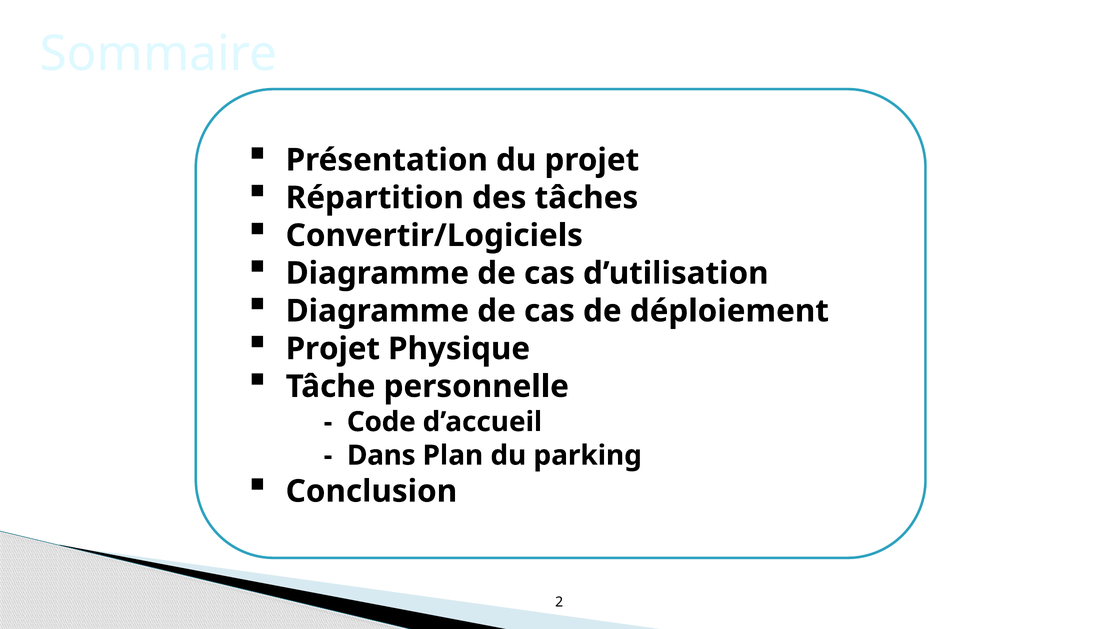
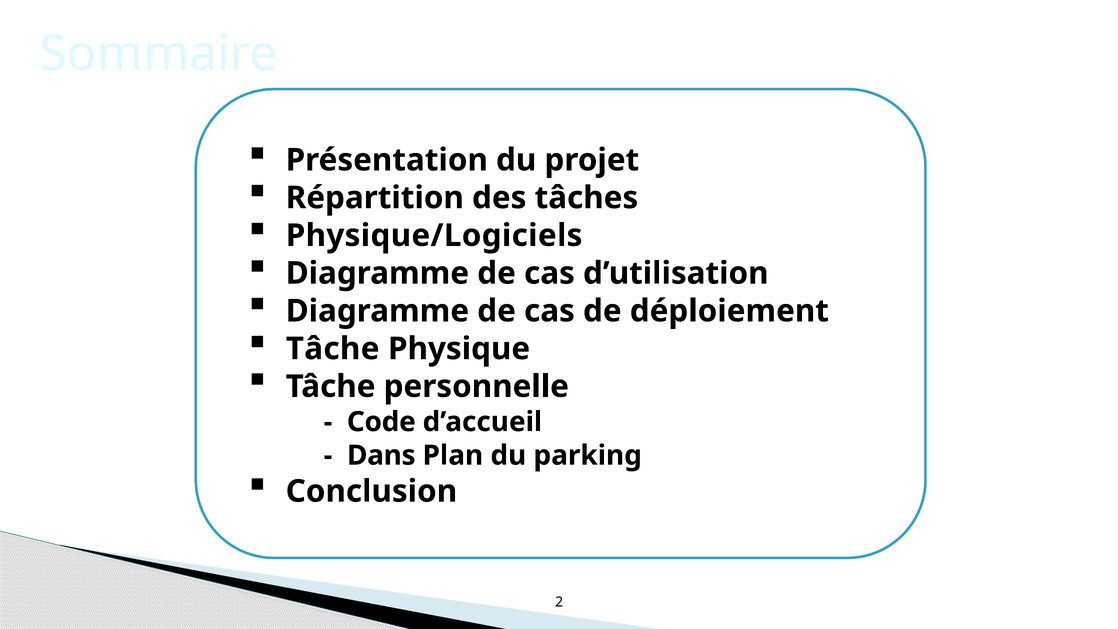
Convertir/Logiciels: Convertir/Logiciels -> Physique/Logiciels (434, 235)
Projet: Projet -> Tâche (333, 349)
